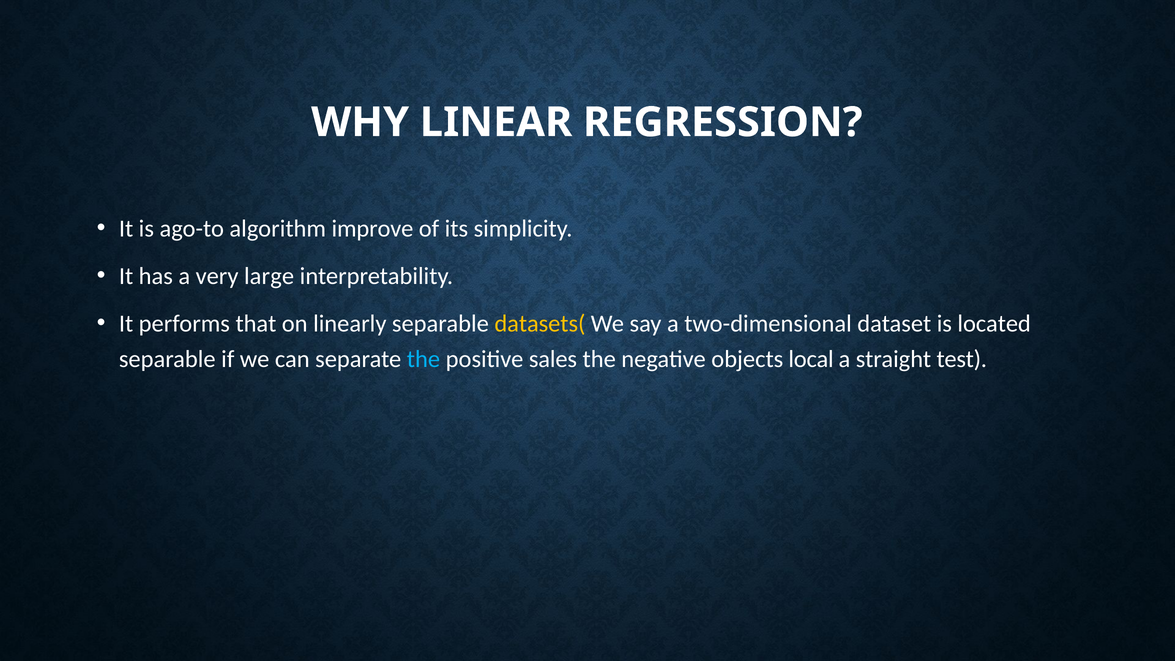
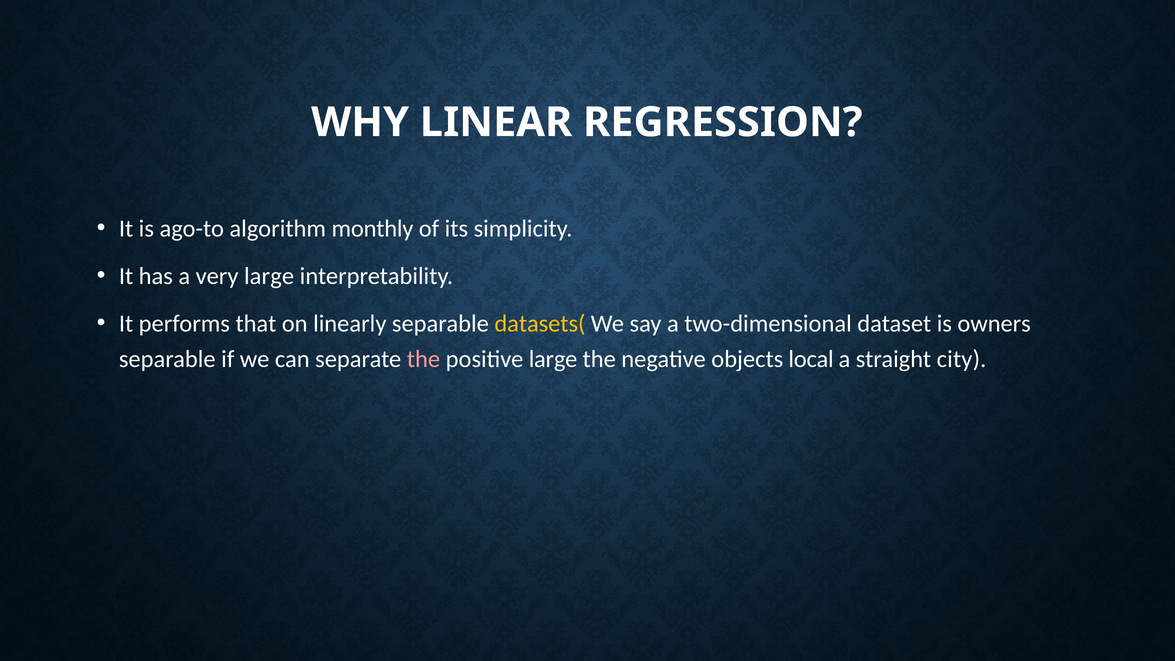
improve: improve -> monthly (372, 229)
located: located -> owners (994, 324)
the colour: light blue -> pink (423, 359)
positive sales: sales -> large (553, 359)
test: test -> city (962, 359)
